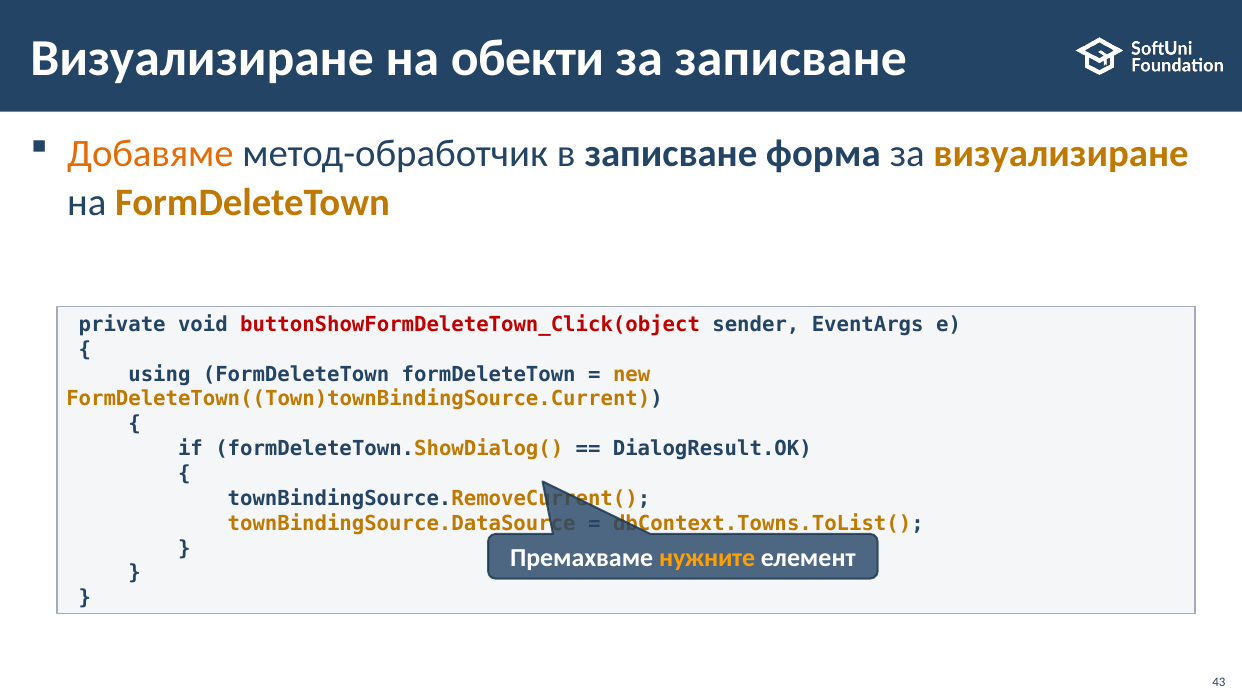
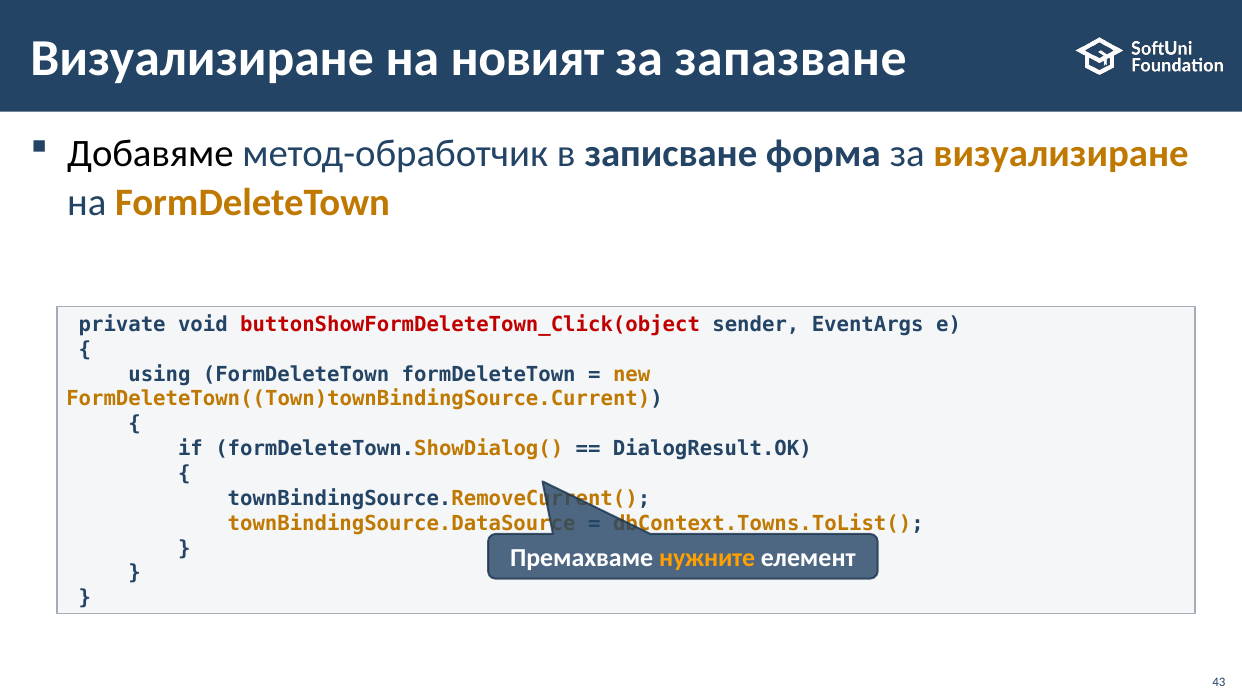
обекти: обекти -> новият (528, 59)
за записване: записване -> запазване (791, 59)
Добавяме colour: orange -> black (150, 154)
